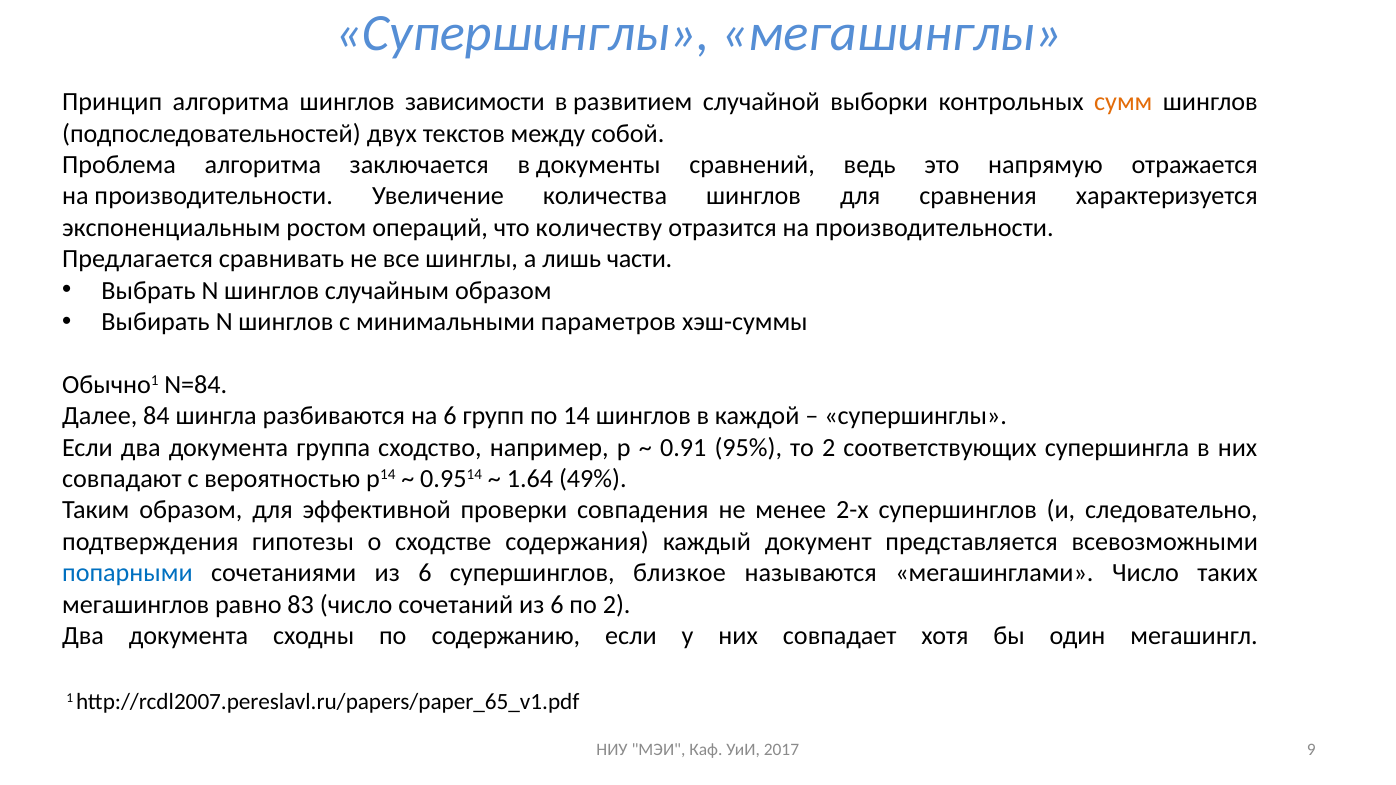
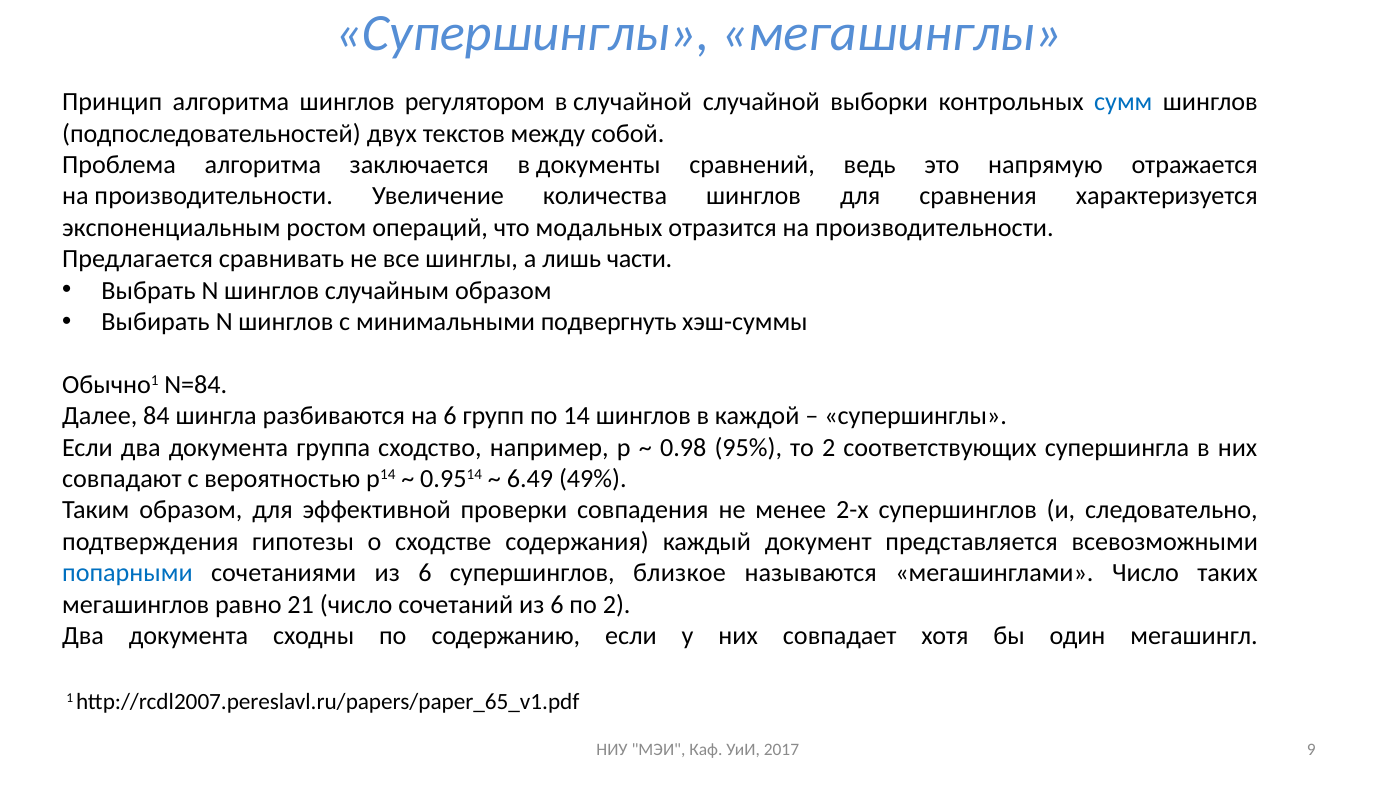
зависимости: зависимости -> регулятором (475, 102)
в развитием: развитием -> случайной (633, 102)
сумм colour: orange -> blue (1123, 102)
количеству: количеству -> модальных (599, 228)
параметров: параметров -> подвергнуть (609, 322)
0.91: 0.91 -> 0.98 (683, 448)
1.64: 1.64 -> 6.49 (530, 479)
83: 83 -> 21 (301, 605)
